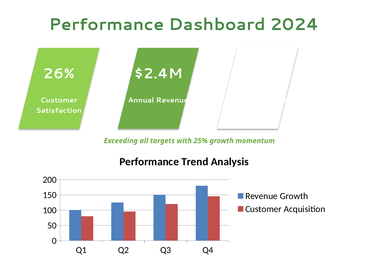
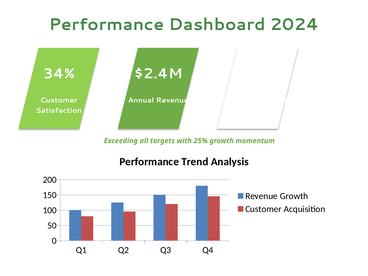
26%: 26% -> 34% (59, 74)
